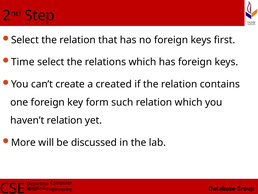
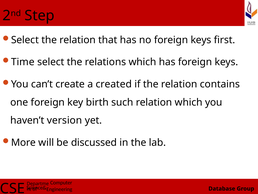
form: form -> birth (97, 102)
haven’t relation: relation -> version (65, 120)
